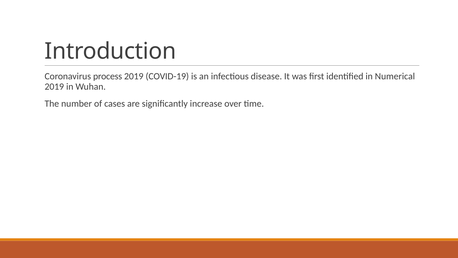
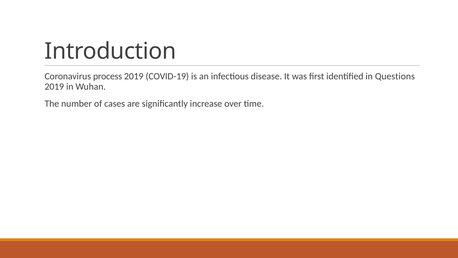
Numerical: Numerical -> Questions (395, 76)
